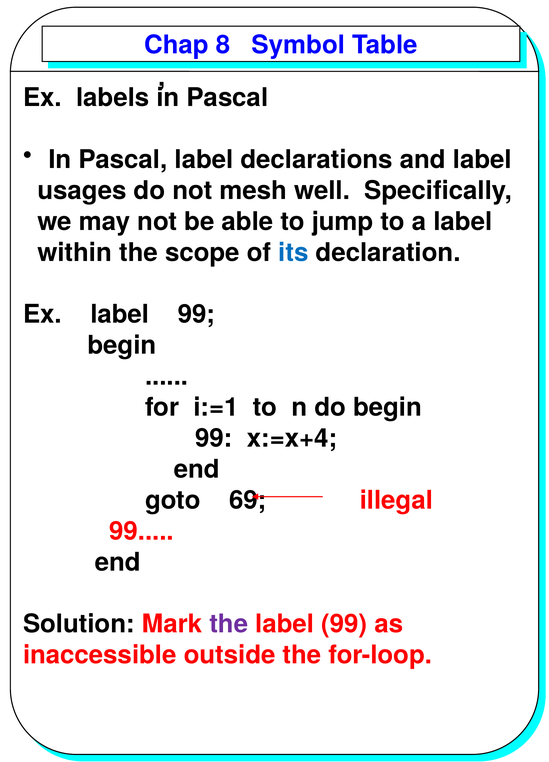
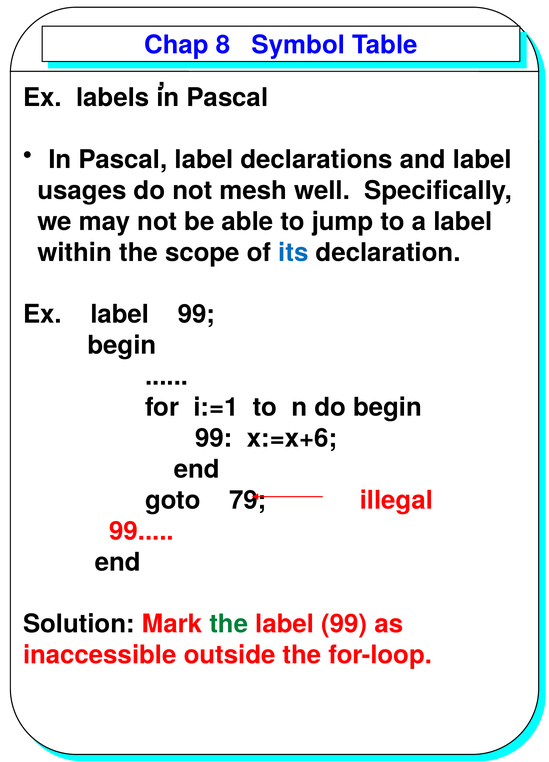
x:=x+4: x:=x+4 -> x:=x+6 (292, 439)
69: 69 -> 79 (248, 501)
the colour: purple -> green (229, 625)
